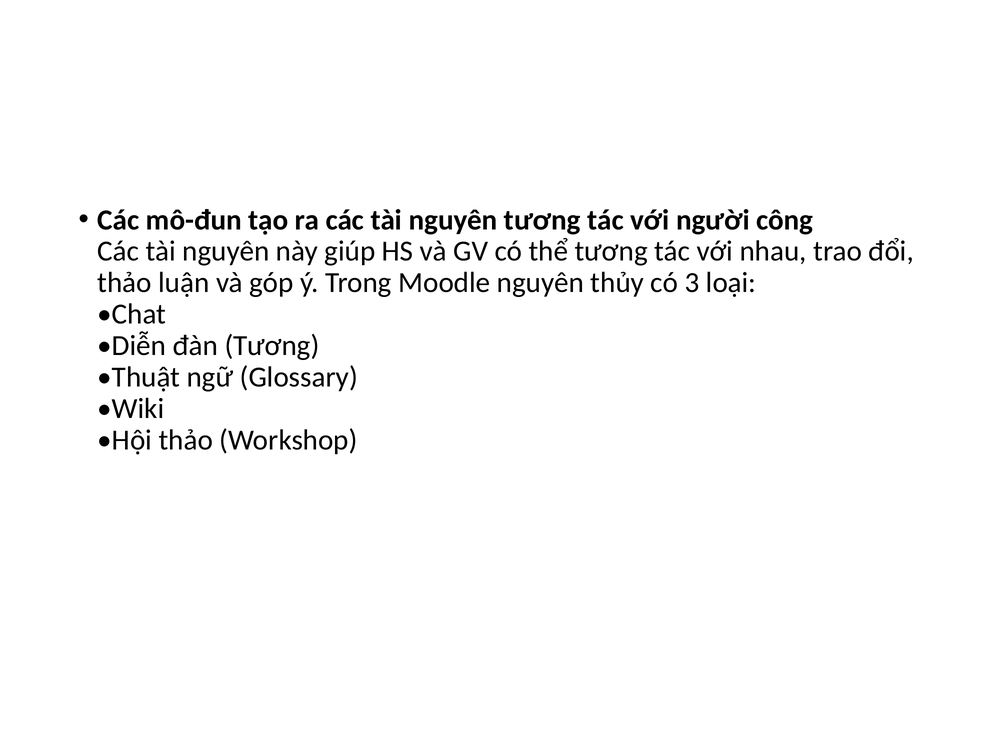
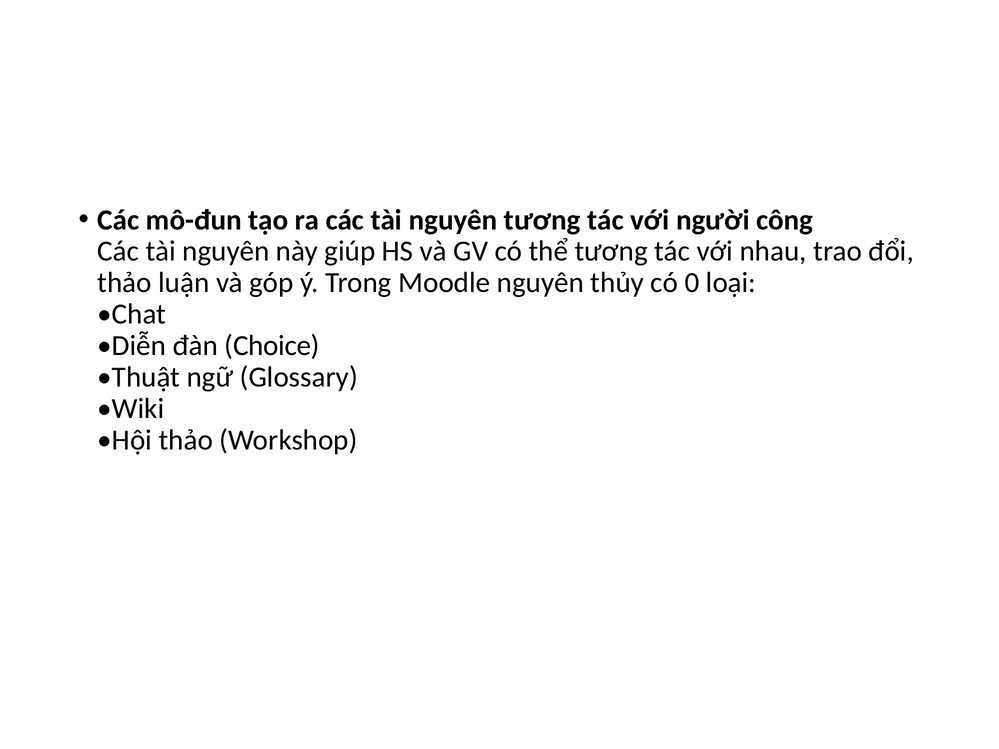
3: 3 -> 0 (692, 283)
đàn Tương: Tương -> Choice (272, 346)
